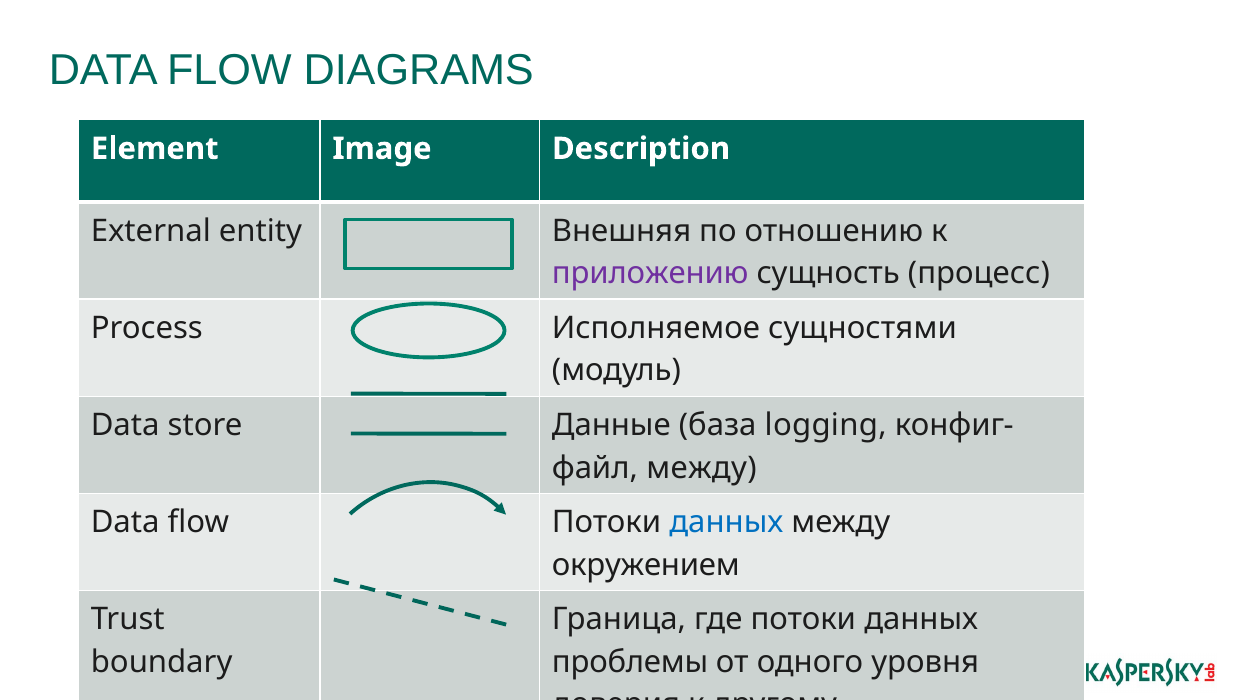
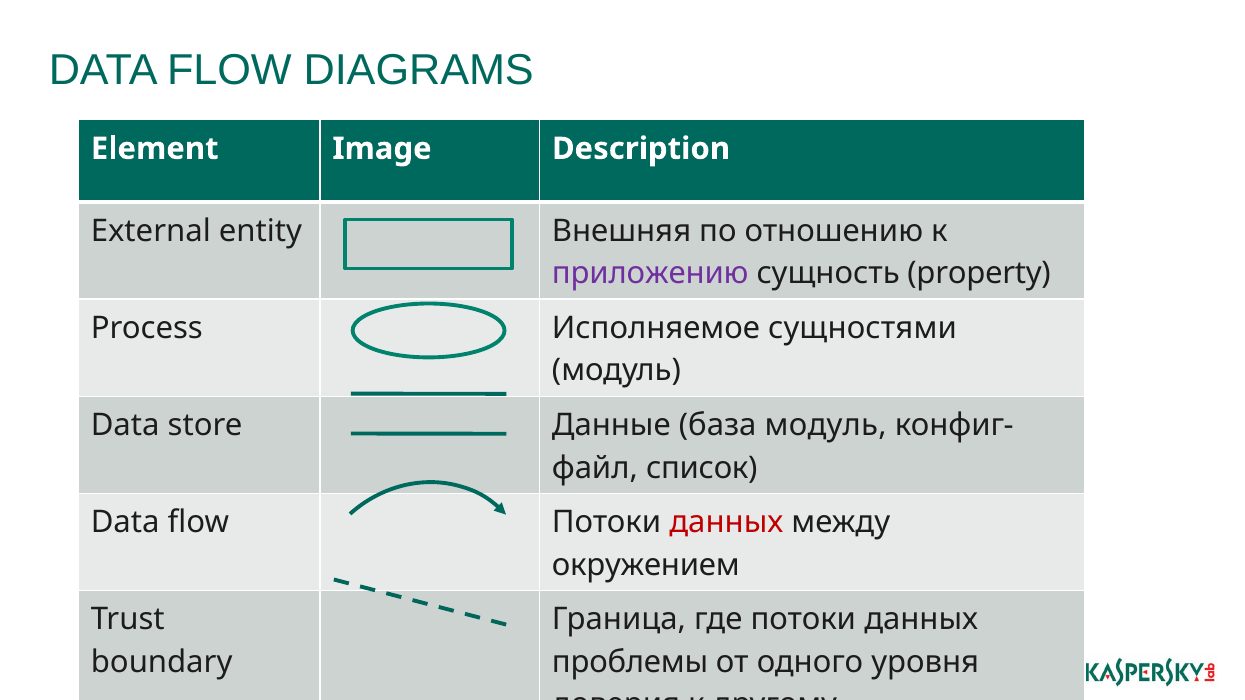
процесс: процесс -> property (979, 274)
база logging: logging -> модуль (826, 426)
между: между -> список (702, 468)
данных colour: blue -> red (726, 523)
